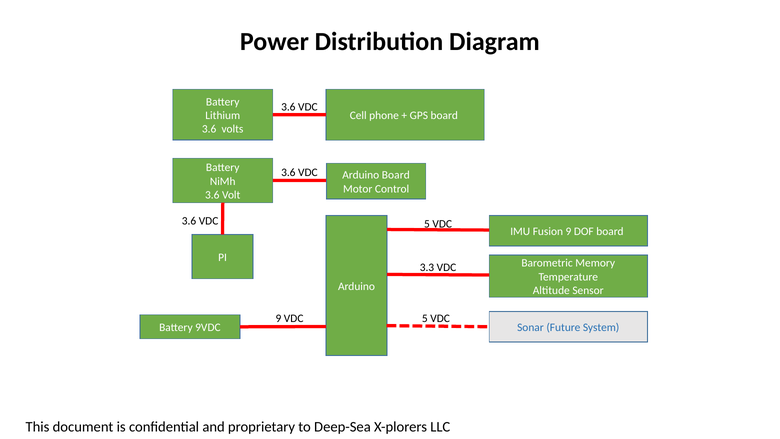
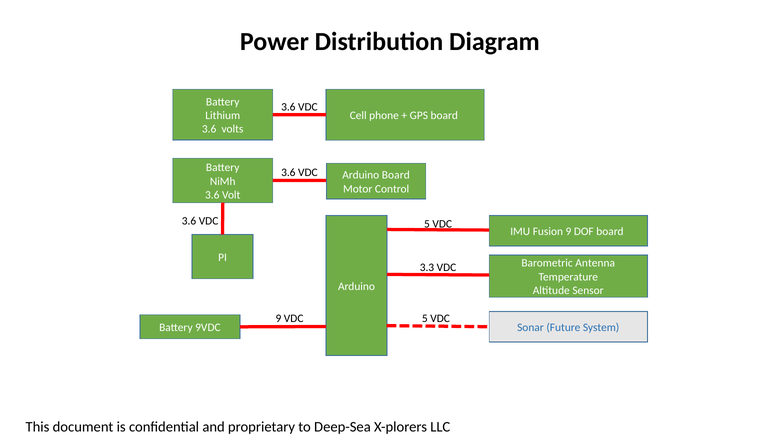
Memory: Memory -> Antenna (595, 263)
